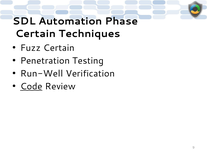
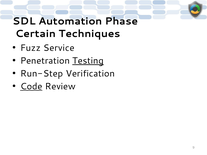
Fuzz Certain: Certain -> Service (59, 48)
Testing underline: none -> present (88, 61)
Run-Well: Run-Well -> Run-Step (42, 74)
